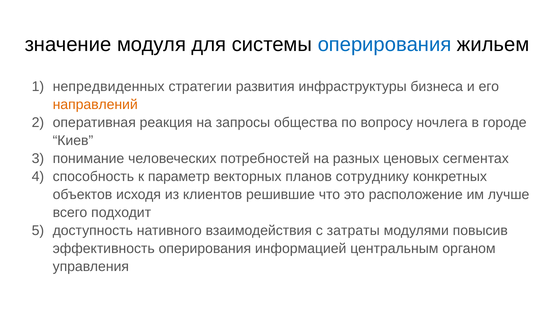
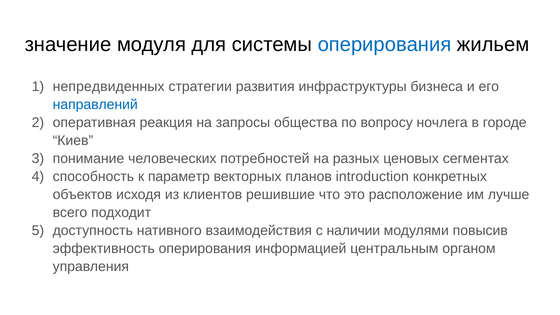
направлений colour: orange -> blue (95, 105)
сотруднику: сотруднику -> introduction (372, 177)
затраты: затраты -> наличии (353, 231)
